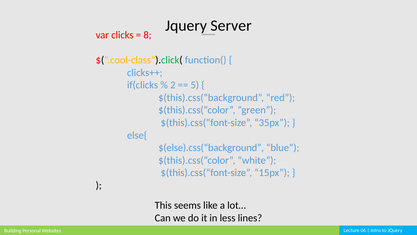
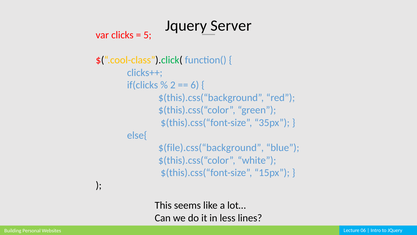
8: 8 -> 5 (147, 35)
5: 5 -> 6 (195, 85)
$(else).css(“background: $(else).css(“background -> $(file).css(“background (211, 147)
